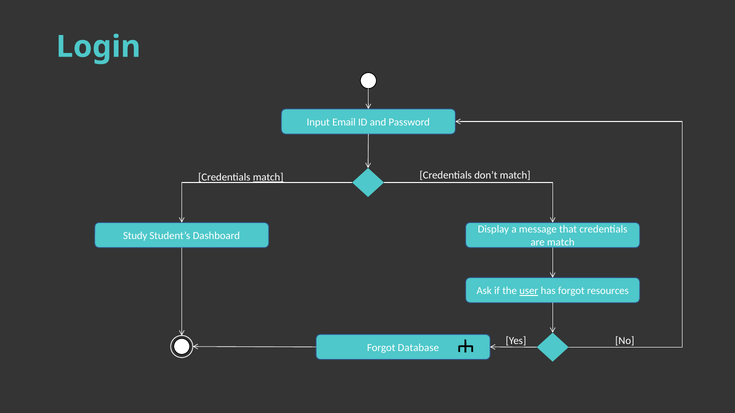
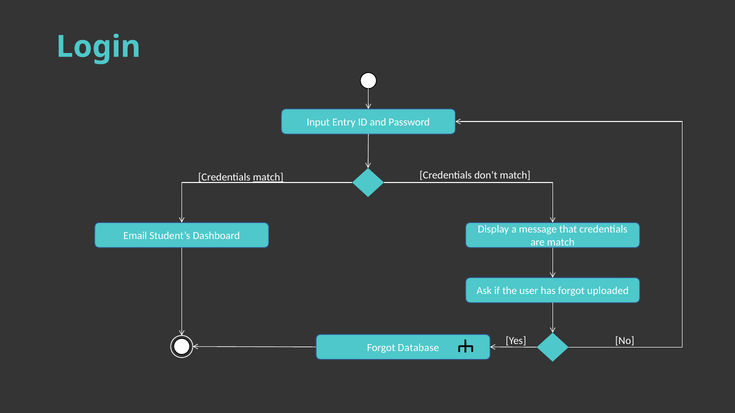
Email: Email -> Entry (344, 122)
Study: Study -> Email (135, 236)
user underline: present -> none (529, 291)
resources: resources -> uploaded (608, 291)
